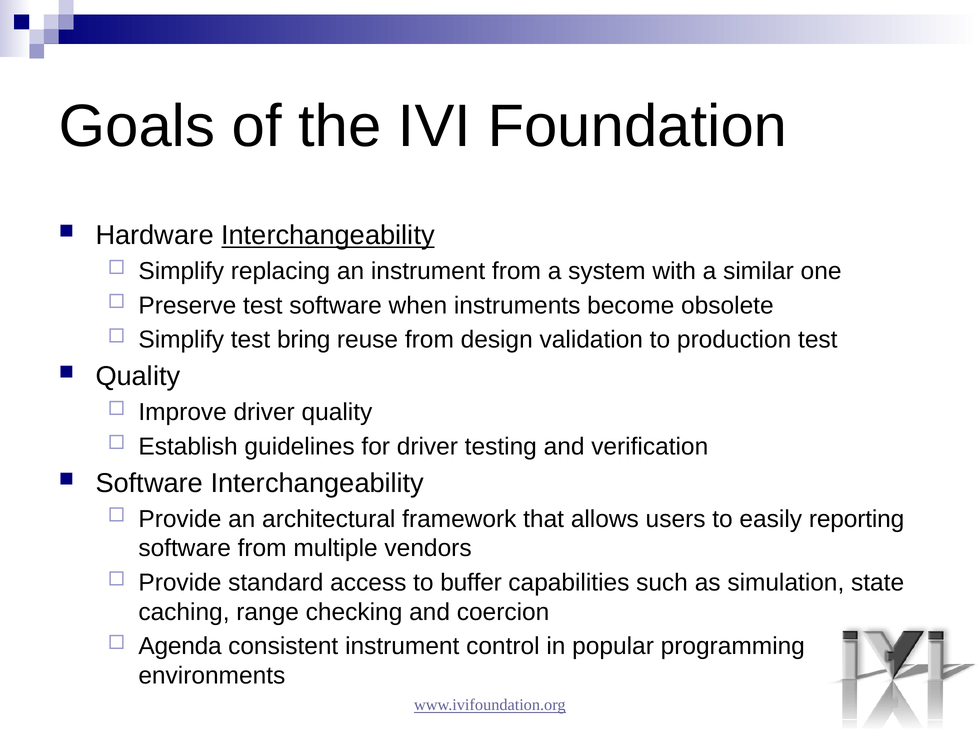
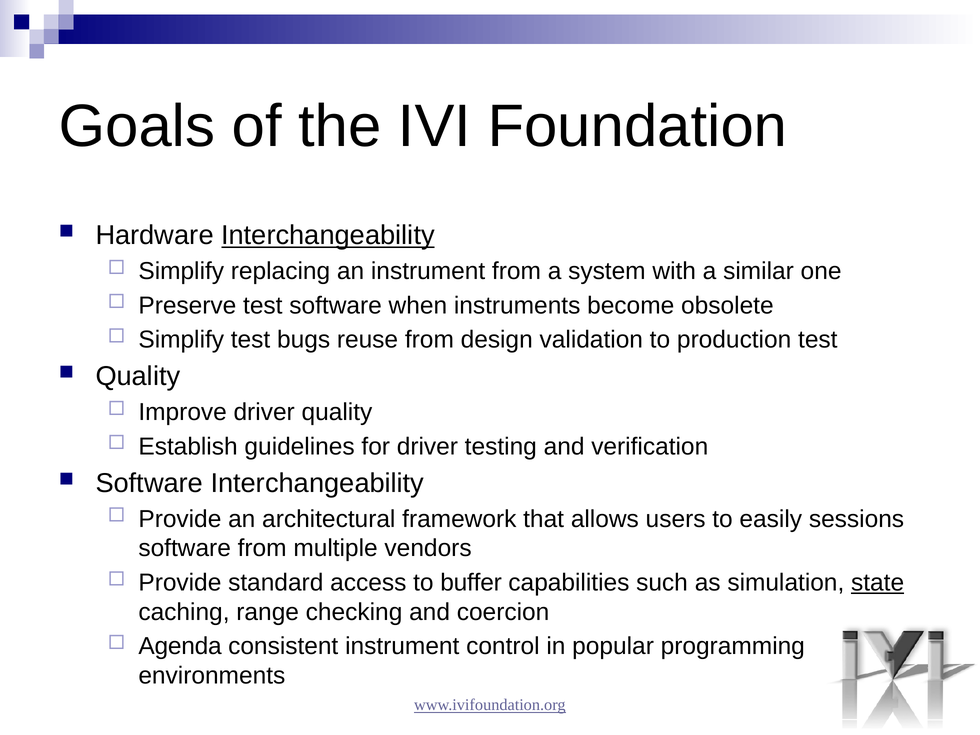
bring: bring -> bugs (304, 340)
reporting: reporting -> sessions (857, 519)
state underline: none -> present (878, 583)
